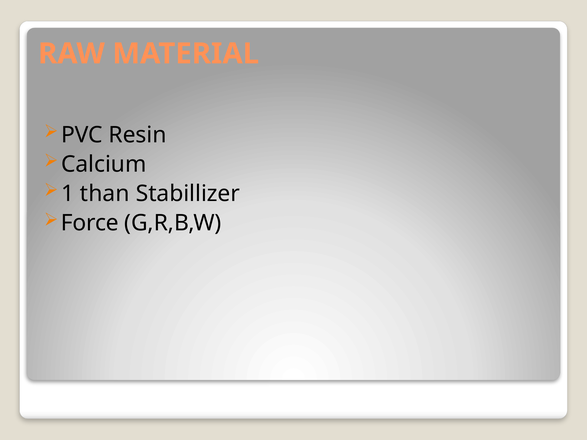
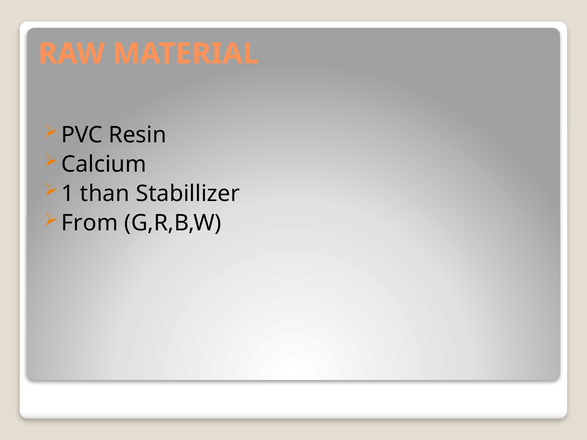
Force: Force -> From (90, 223)
